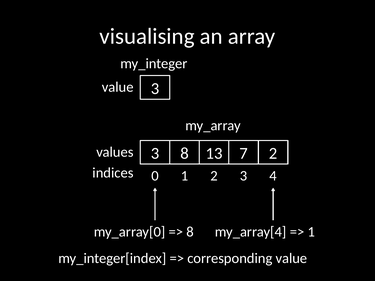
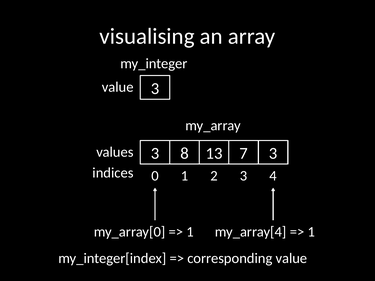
7 2: 2 -> 3 (273, 154)
8: 8 -> 1 (190, 232)
